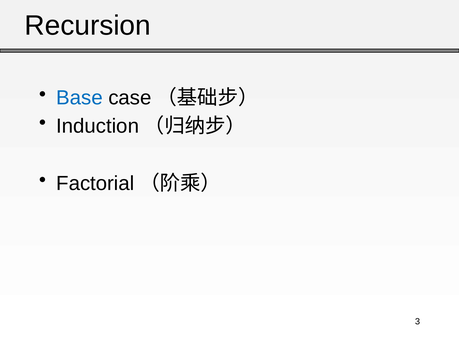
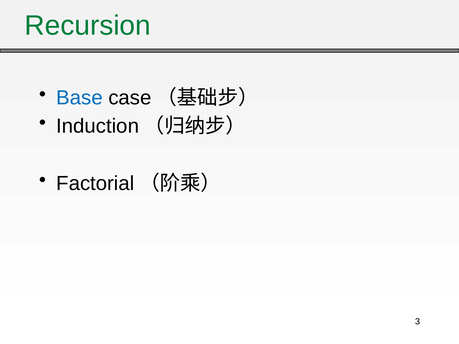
Recursion colour: black -> green (88, 25)
